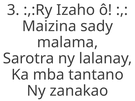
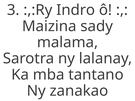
Izaho: Izaho -> Indro (76, 10)
